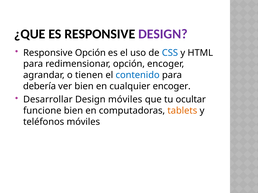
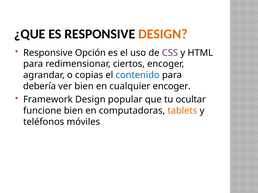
DESIGN colour: purple -> orange (163, 34)
CSS colour: blue -> purple (170, 53)
redimensionar opción: opción -> ciertos (129, 64)
tienen: tienen -> copias (89, 75)
Desarrollar: Desarrollar -> Framework (48, 100)
Design móviles: móviles -> popular (125, 100)
